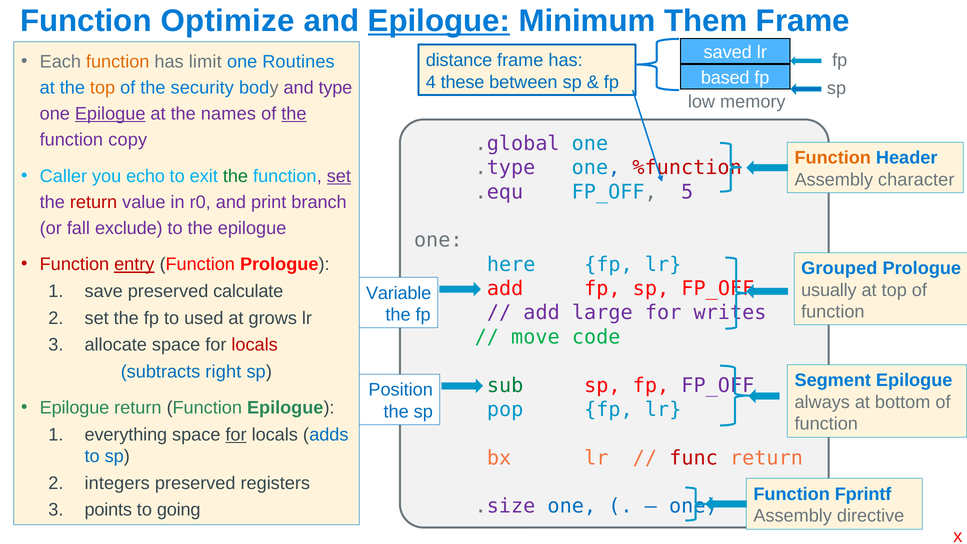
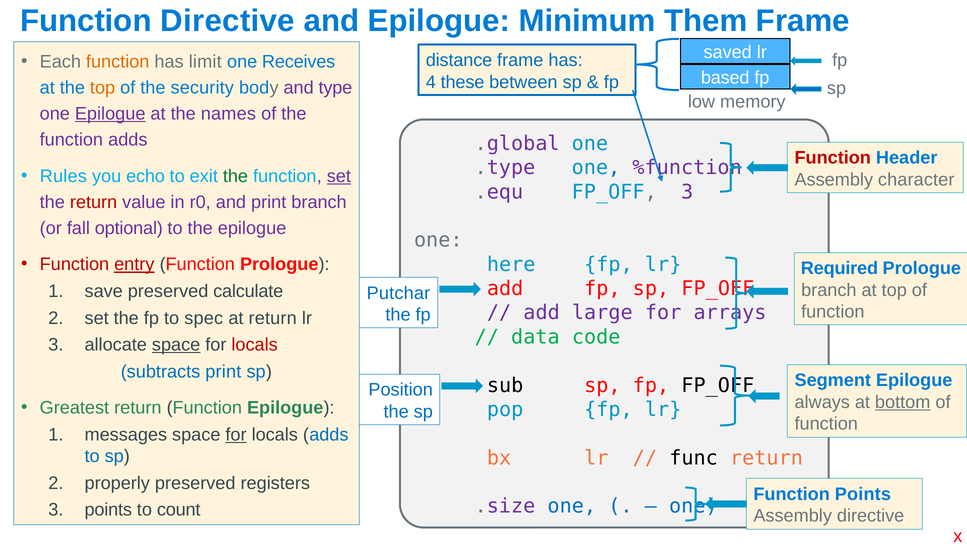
Function Optimize: Optimize -> Directive (228, 21)
Epilogue underline: present -> none (439, 21)
Routines: Routines -> Receives (299, 62)
the underline: present -> none (294, 114)
function copy: copy -> adds (128, 140)
Function colour: orange -> red (833, 158)
%function colour: red -> purple (687, 168)
Caller: Caller -> Rules (63, 176)
FP_OFF 5: 5 -> 3 (687, 192)
exclude: exclude -> optional (129, 228)
Grouped: Grouped -> Required (839, 268)
usually: usually -> branch (829, 290)
Variable: Variable -> Putchar (398, 293)
writes: writes -> arrays (730, 313)
used: used -> spec (204, 318)
at grows: grows -> return (273, 318)
move: move -> data (535, 337)
space underline: none -> present (176, 345)
subtracts right: right -> print (223, 372)
sub colour: green -> black (505, 385)
FP_OFF colour: purple -> black (718, 385)
bottom underline: none -> present (903, 402)
Epilogue: Epilogue -> Greatest (74, 408)
everything: everything -> messages (126, 435)
func colour: red -> black (694, 458)
integers: integers -> properly (117, 483)
Function Fprintf: Fprintf -> Points (863, 494)
going: going -> count (179, 510)
